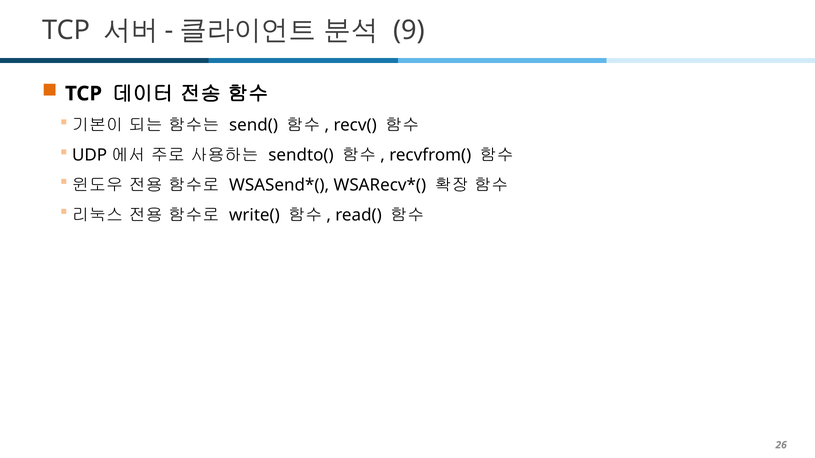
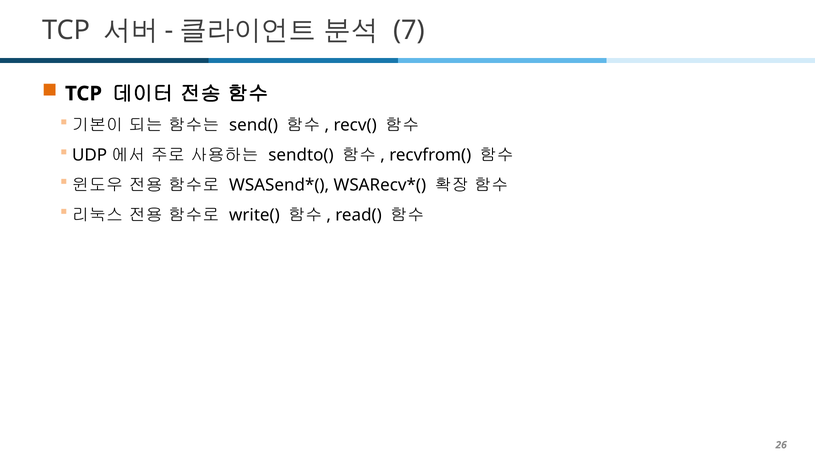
9: 9 -> 7 (409, 30)
